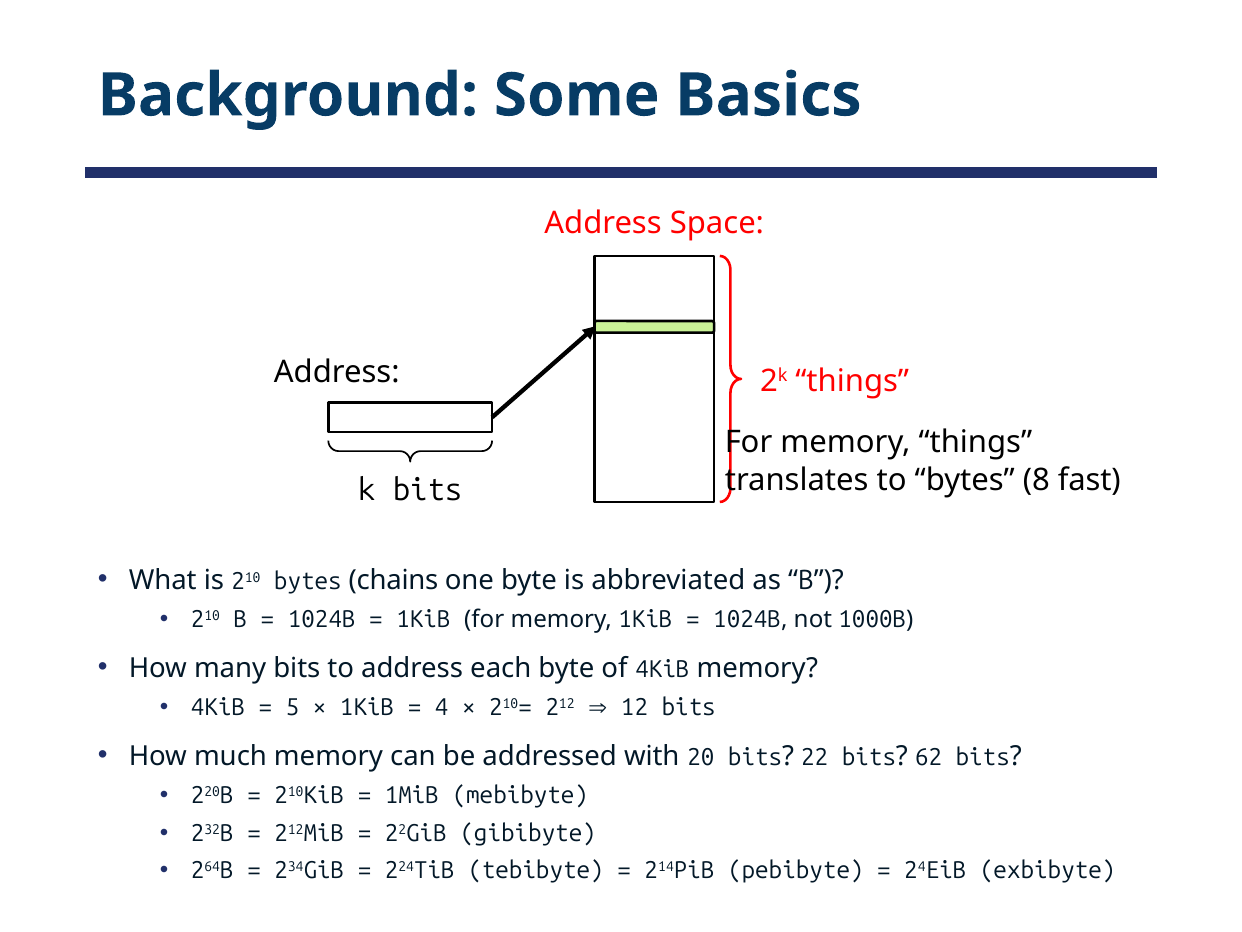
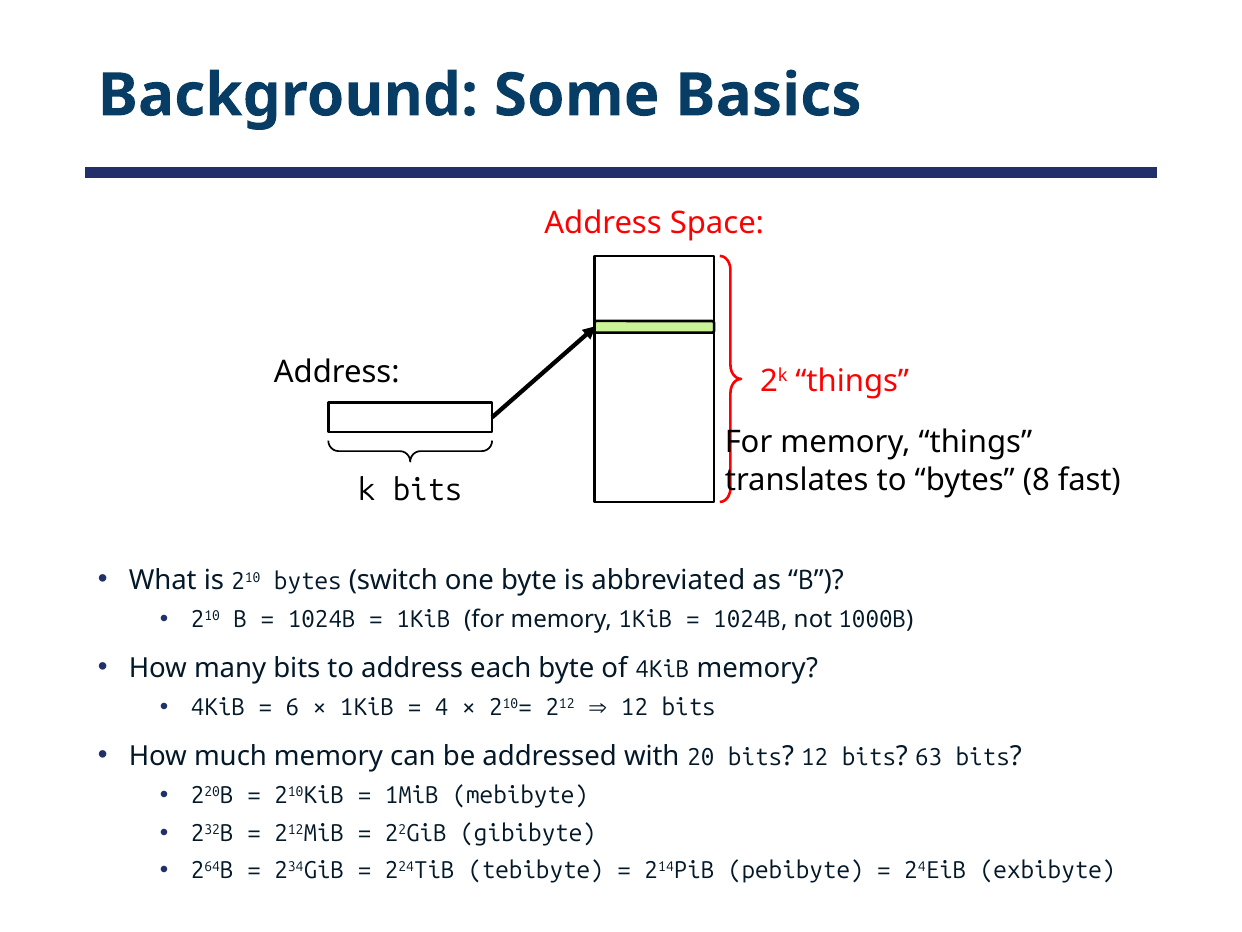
chains: chains -> switch (393, 580)
5: 5 -> 6 (292, 707)
bits 22: 22 -> 12 (815, 757)
62: 62 -> 63 (929, 757)
